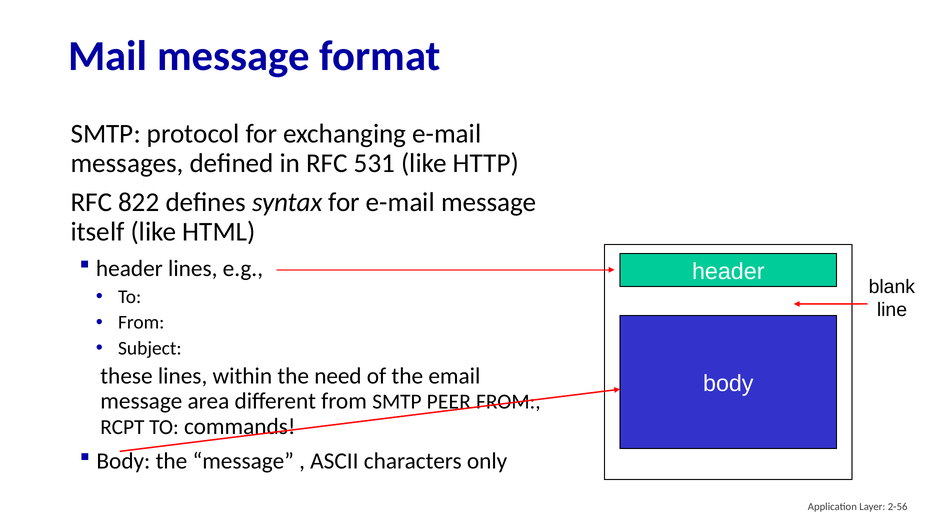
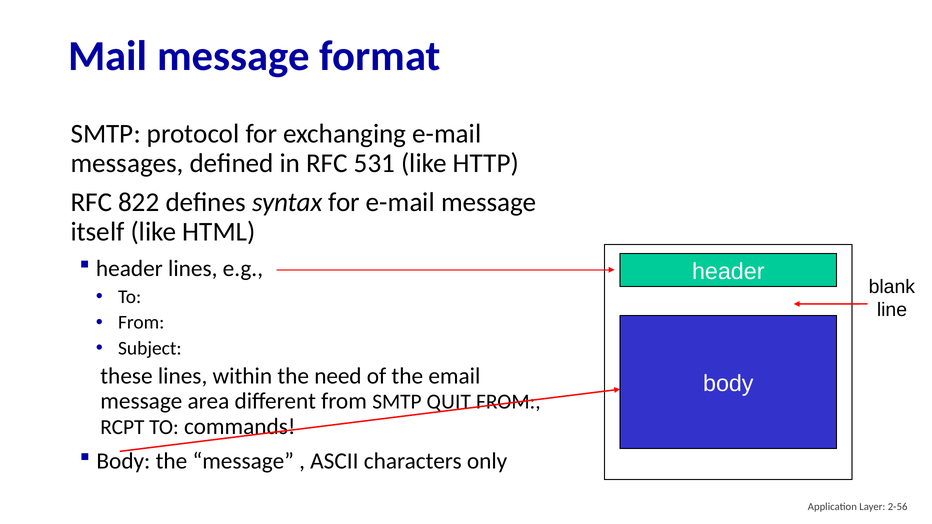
PEER: PEER -> QUIT (449, 402)
